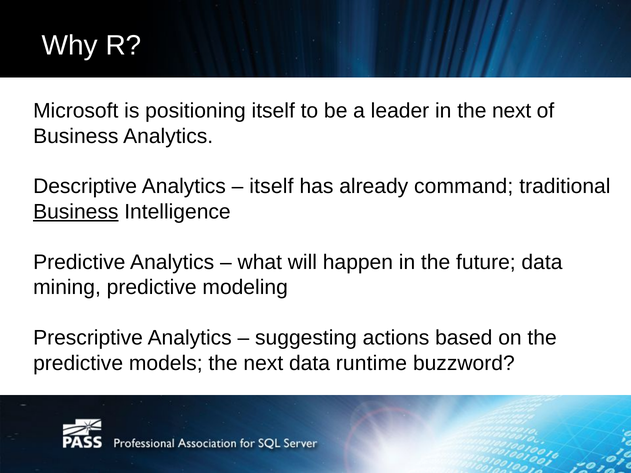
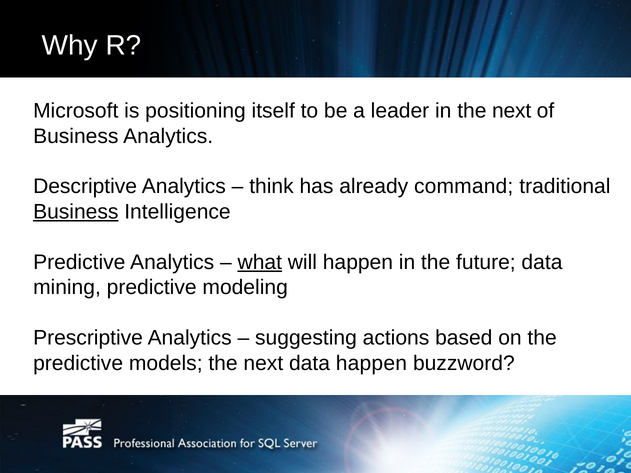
itself: itself -> think (271, 187)
what underline: none -> present (260, 262)
data runtime: runtime -> happen (371, 363)
